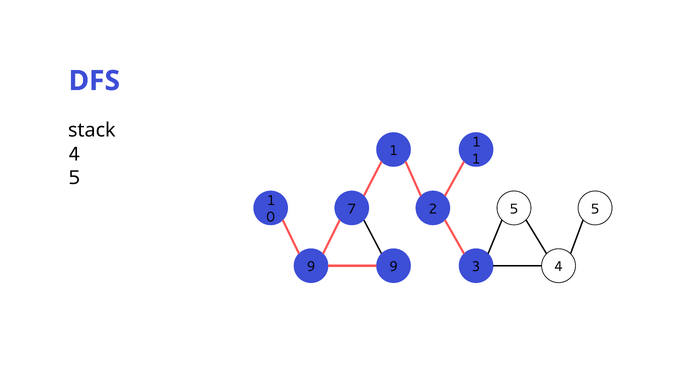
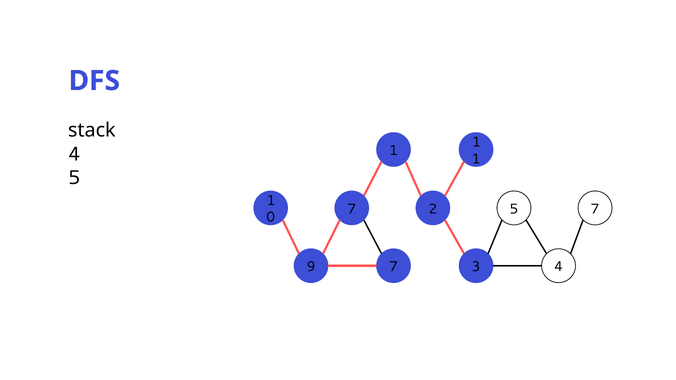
5 5: 5 -> 7 (595, 209)
9 9: 9 -> 7 (393, 267)
